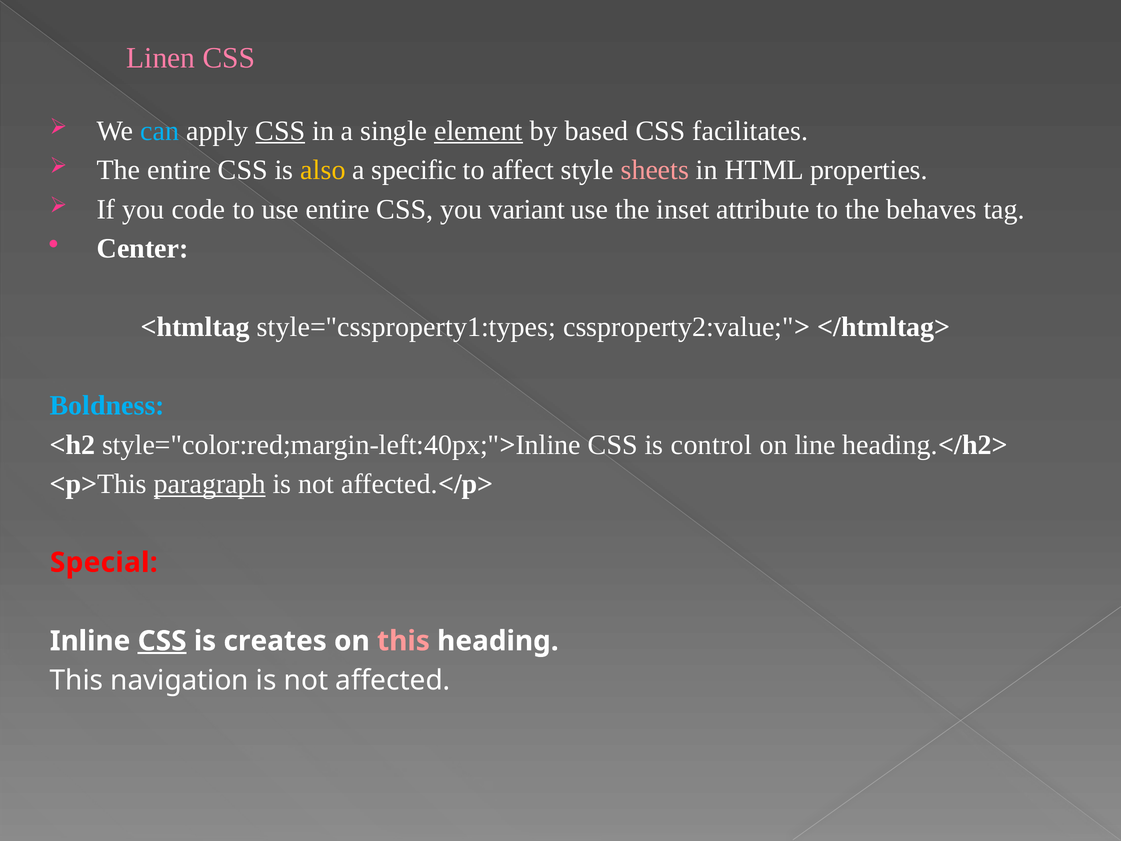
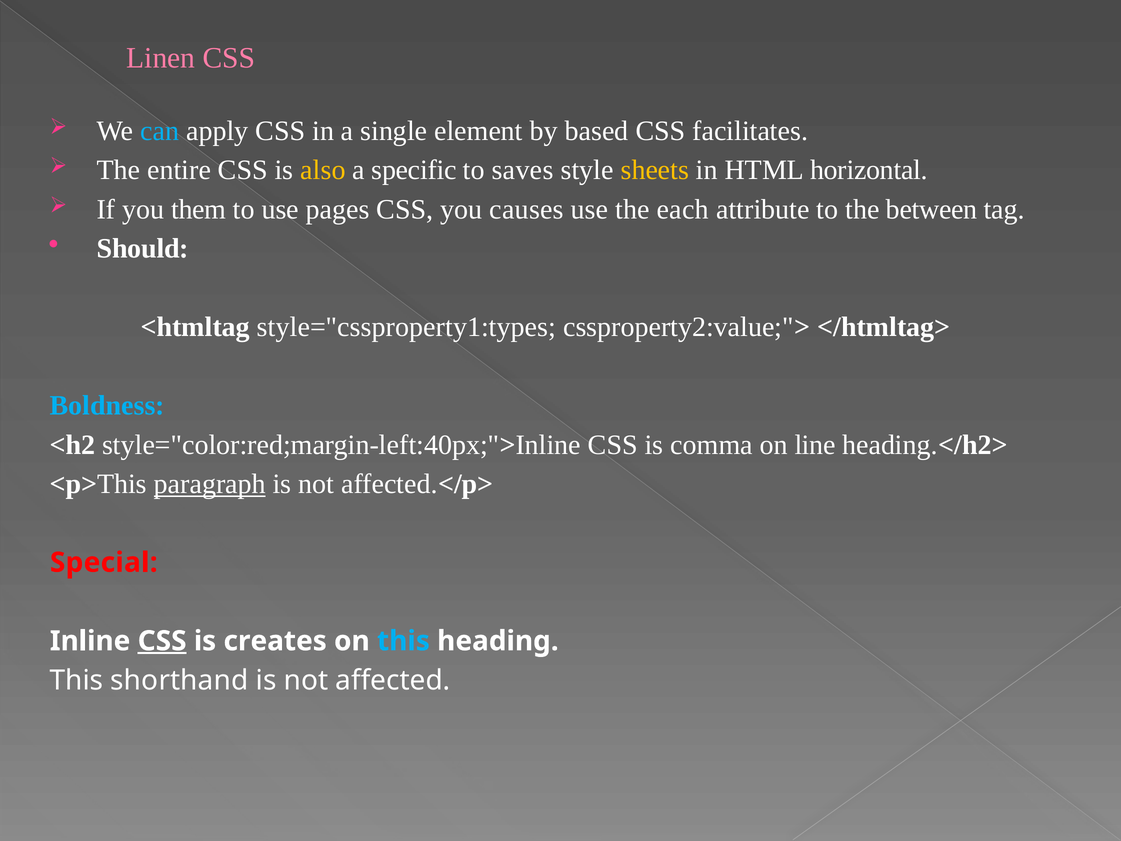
CSS underline: present -> none (280, 131)
element underline: present -> none (478, 131)
affect: affect -> saves (523, 170)
sheets colour: pink -> yellow (655, 170)
properties: properties -> horizontal (869, 170)
code: code -> them (199, 209)
use entire: entire -> pages (338, 209)
variant: variant -> causes (527, 209)
inset: inset -> each (683, 209)
behaves: behaves -> between (932, 209)
Center: Center -> Should (143, 248)
control: control -> comma (712, 445)
this colour: pink -> light blue (403, 641)
navigation: navigation -> shorthand (179, 680)
